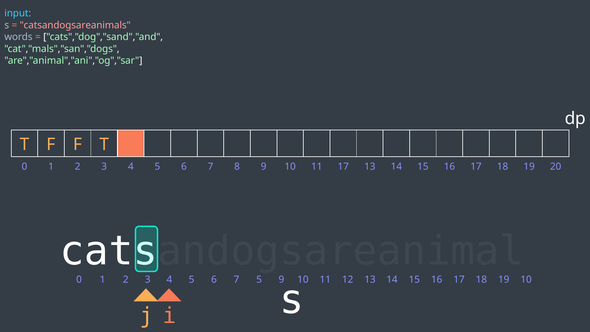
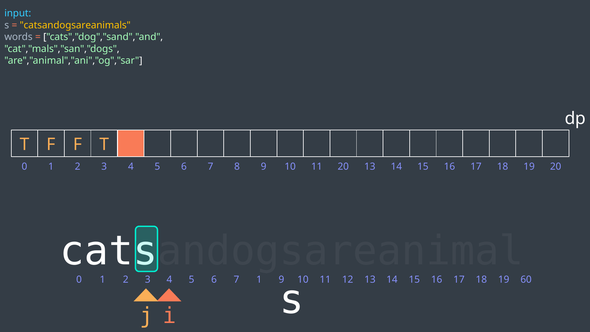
catsandogsareanimals colour: pink -> yellow (75, 25)
11 17: 17 -> 20 (343, 167)
7 5: 5 -> 1 (259, 280)
3 10: 10 -> 60 (526, 280)
